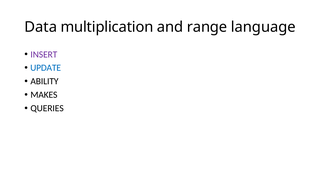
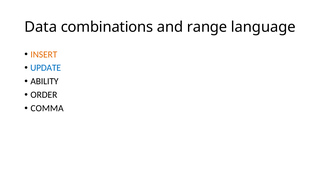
multiplication: multiplication -> combinations (107, 27)
INSERT colour: purple -> orange (44, 54)
MAKES: MAKES -> ORDER (44, 95)
QUERIES: QUERIES -> COMMA (47, 108)
